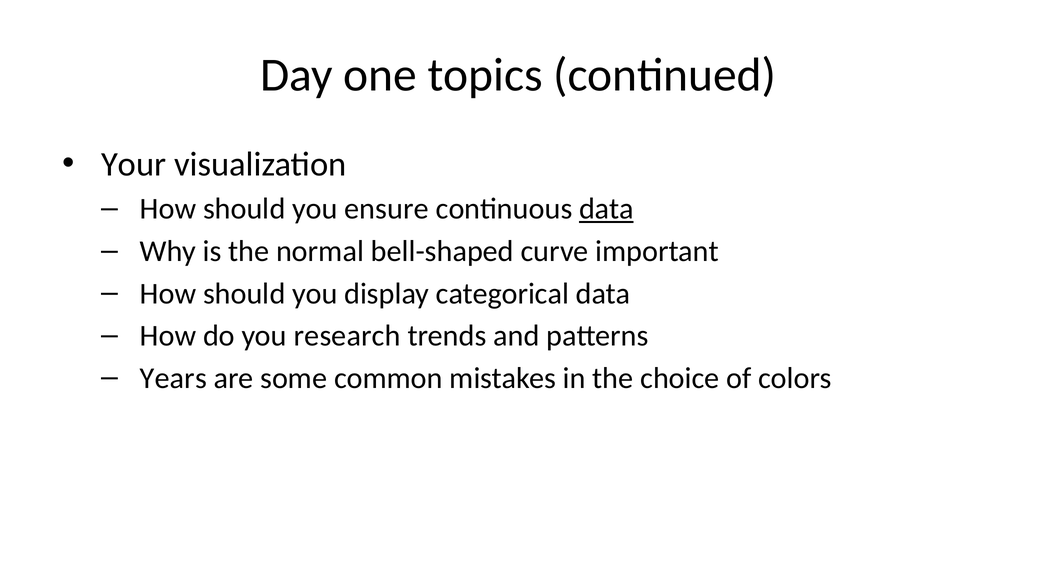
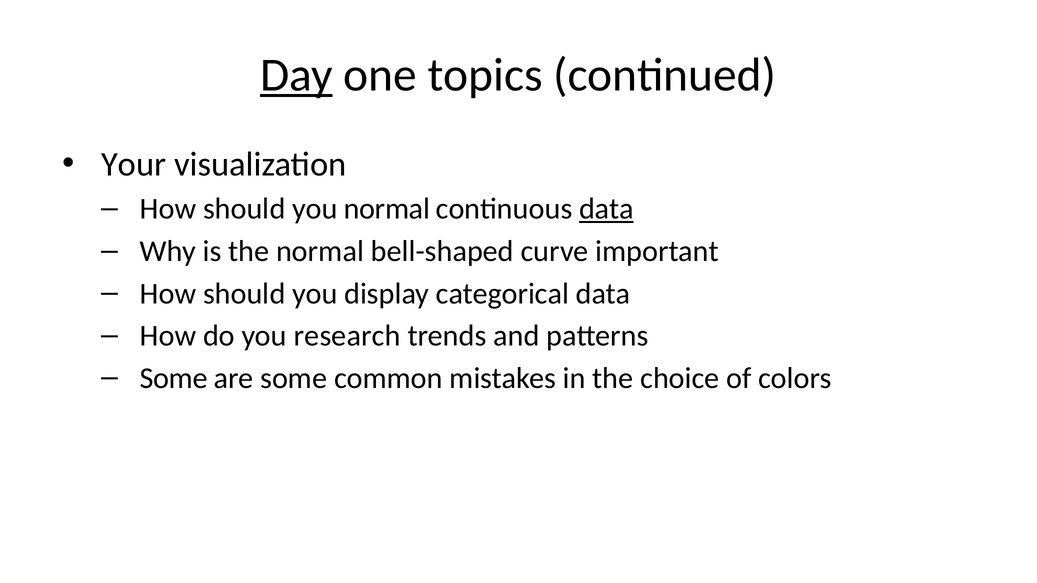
Day underline: none -> present (297, 75)
you ensure: ensure -> normal (387, 209)
Years: Years -> Some (174, 378)
